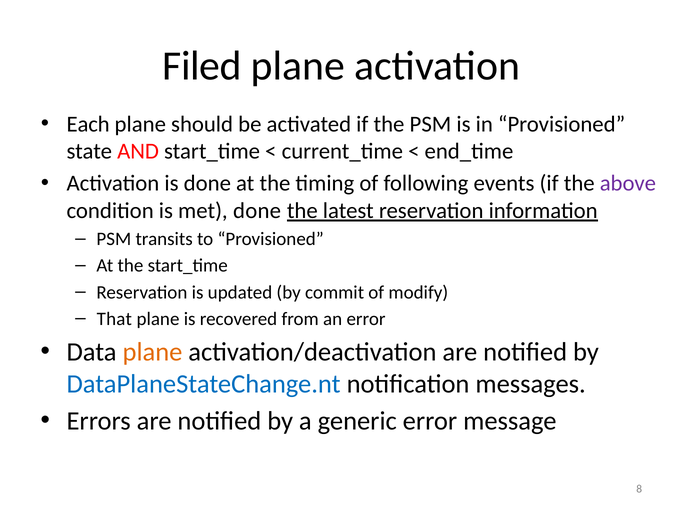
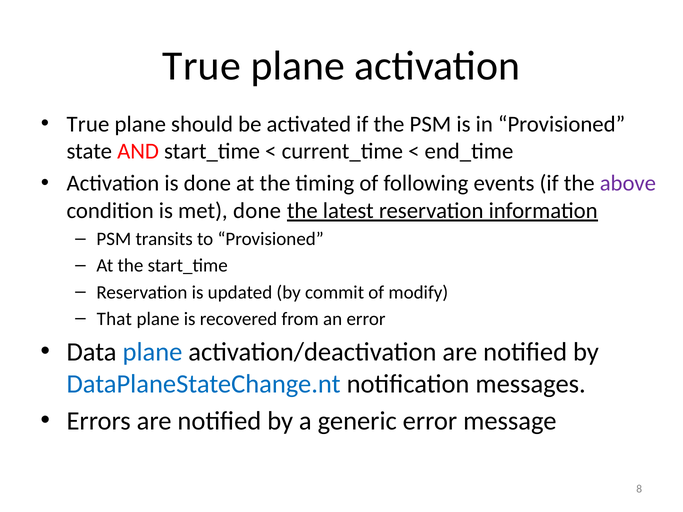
Filed: Filed -> True (202, 66)
Each: Each -> True (88, 124)
plane colour: orange -> blue (152, 352)
